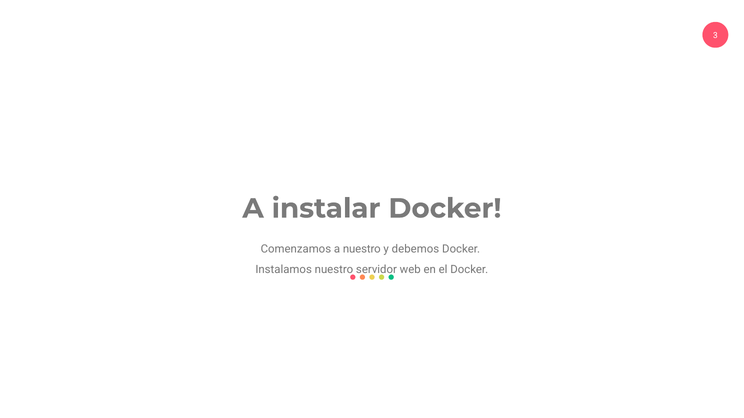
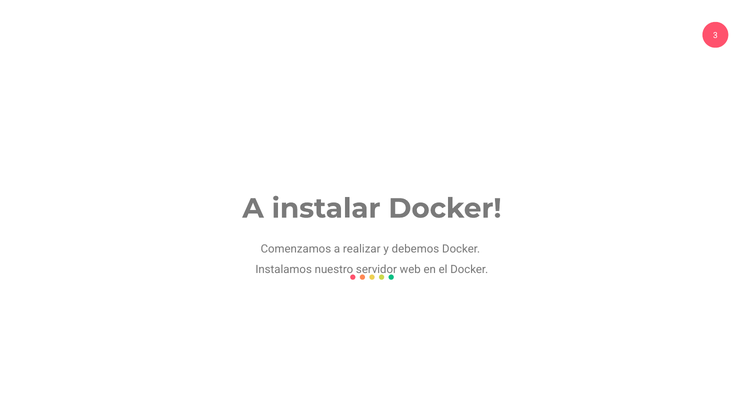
a nuestro: nuestro -> realizar (362, 249)
